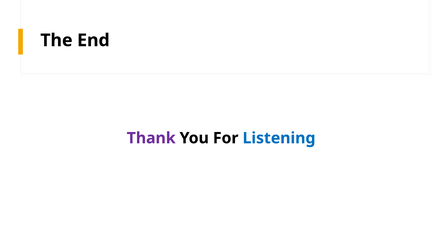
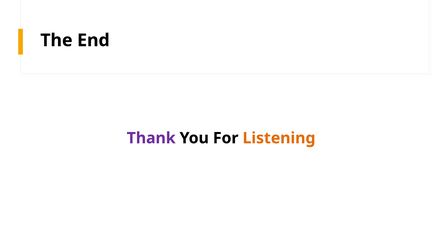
Listening colour: blue -> orange (279, 138)
